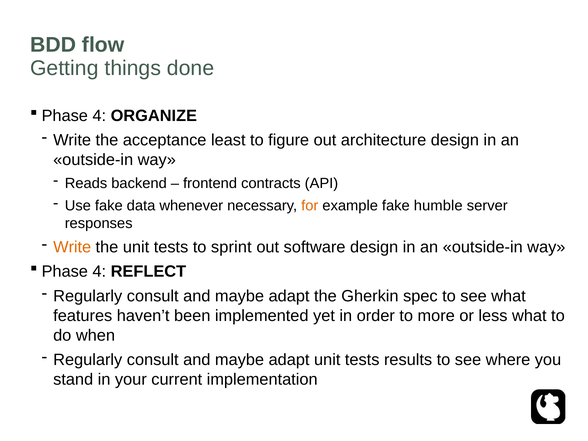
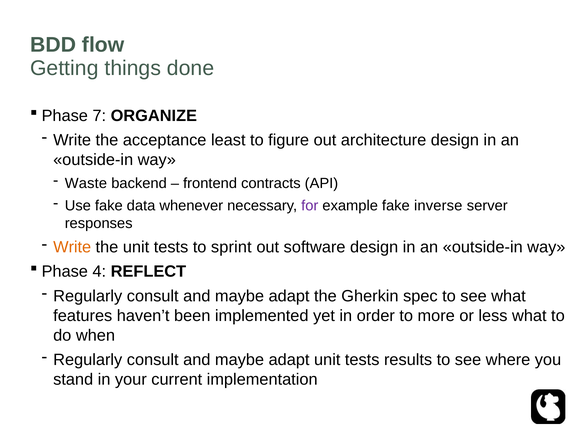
4: 4 -> 7 (99, 116)
Reads: Reads -> Waste (86, 183)
for colour: orange -> purple (310, 206)
humble: humble -> inverse (438, 206)
